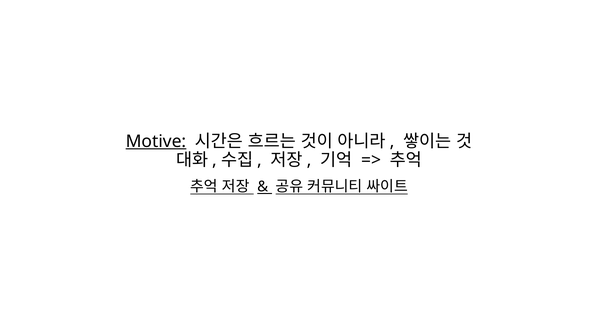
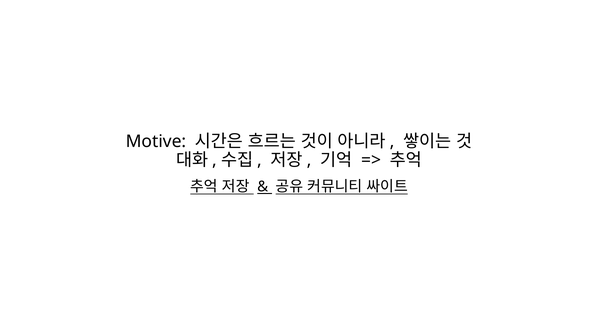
Motive underline: present -> none (156, 142)
